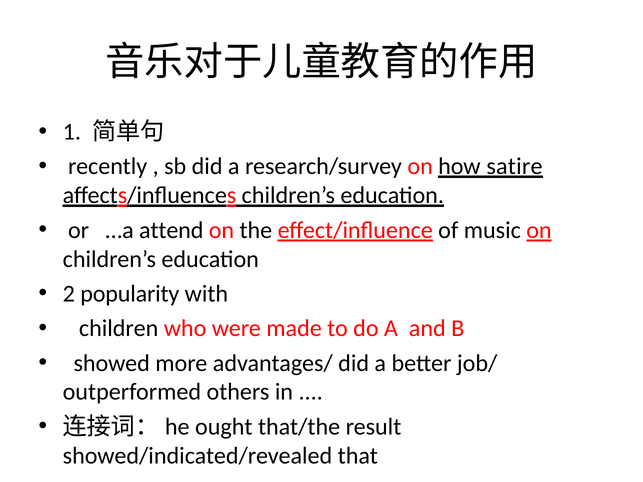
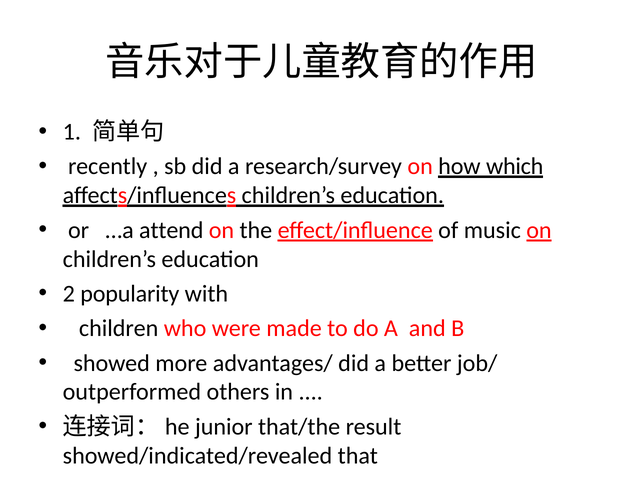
satire: satire -> which (515, 167)
ought: ought -> junior (224, 427)
